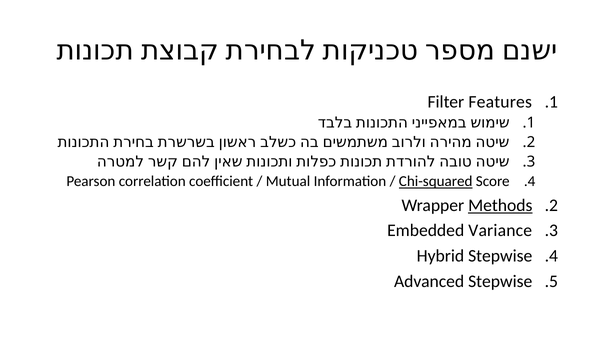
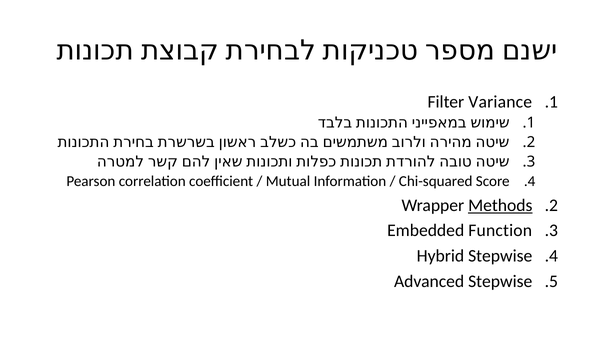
Features: Features -> Variance (500, 102)
Chi-squared underline: present -> none (436, 181)
Variance: Variance -> Function (500, 230)
